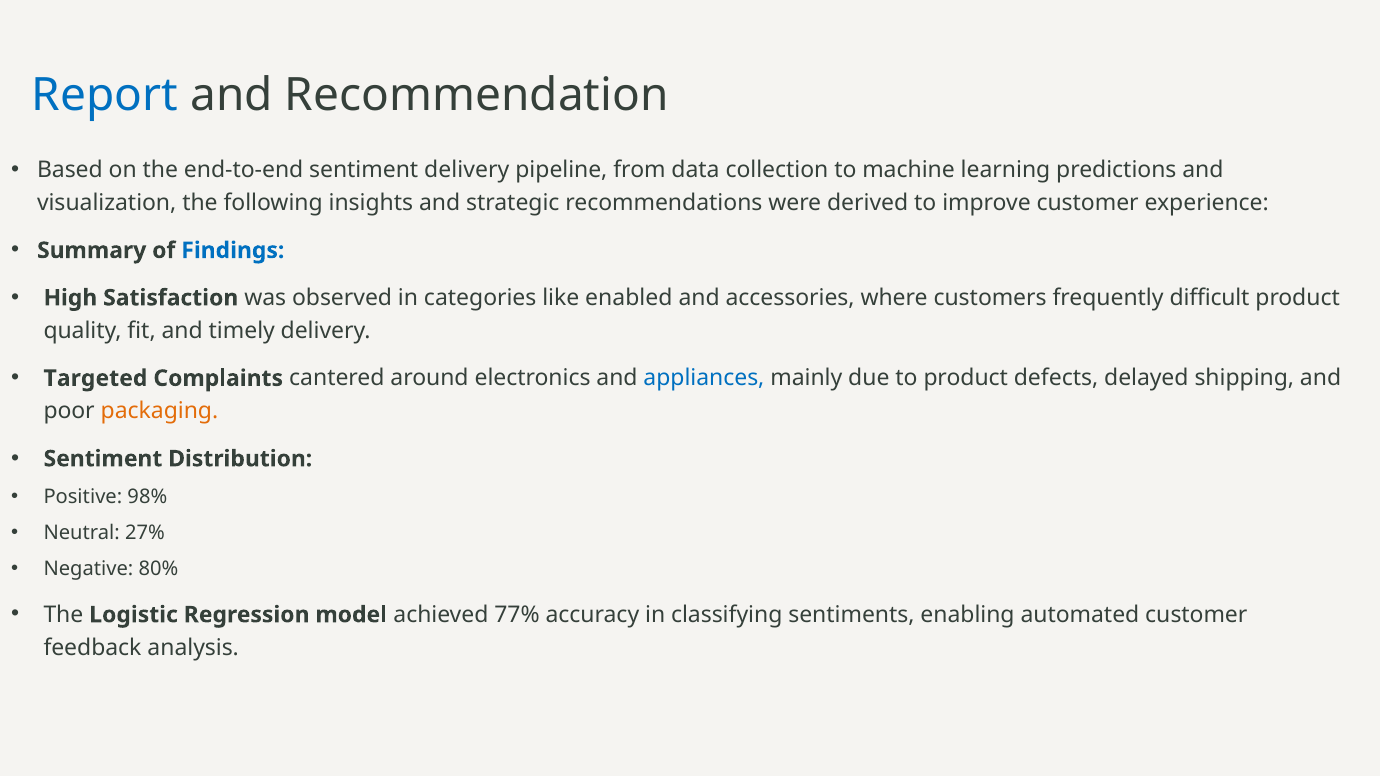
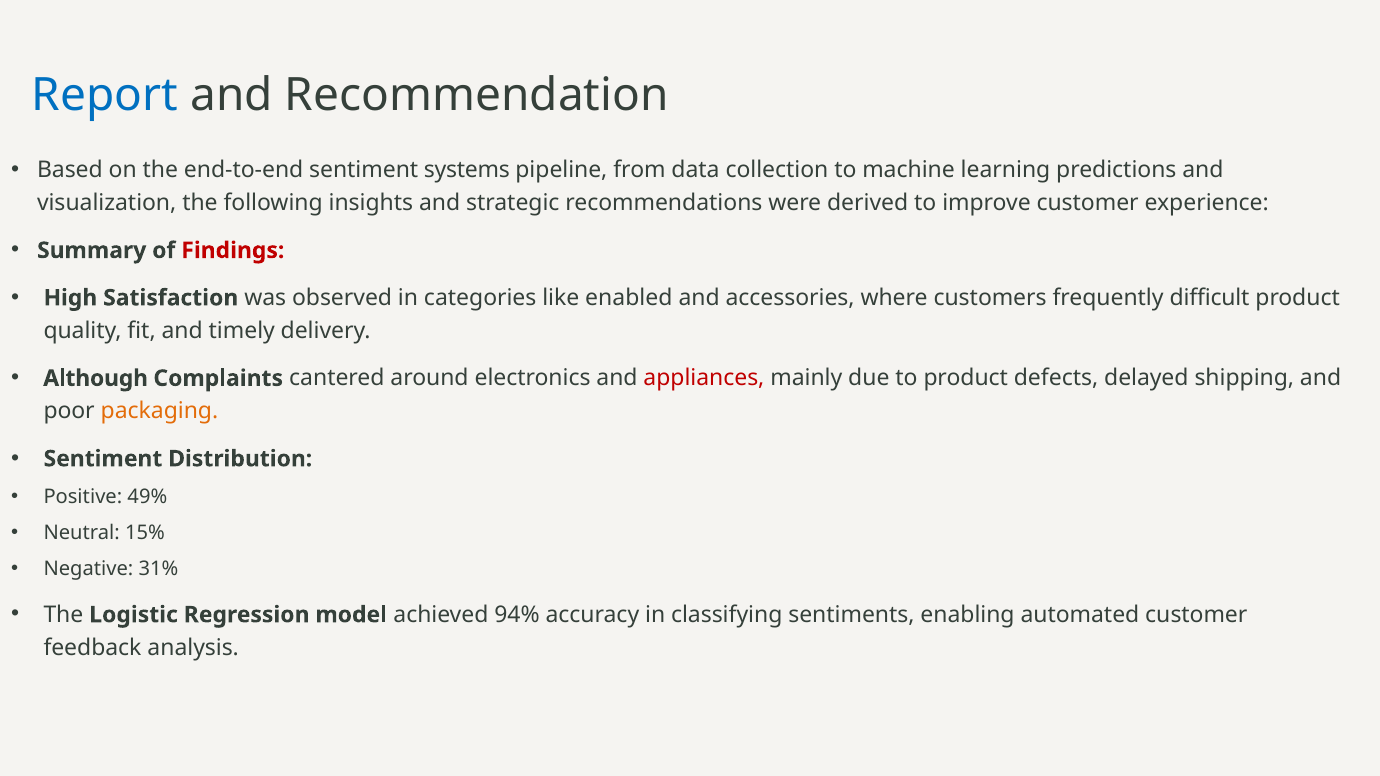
sentiment delivery: delivery -> systems (467, 170)
Findings colour: blue -> red (233, 251)
Targeted: Targeted -> Although (96, 378)
appliances colour: blue -> red (704, 378)
98%: 98% -> 49% (147, 497)
27%: 27% -> 15% (145, 533)
80%: 80% -> 31% (159, 569)
77%: 77% -> 94% (517, 615)
